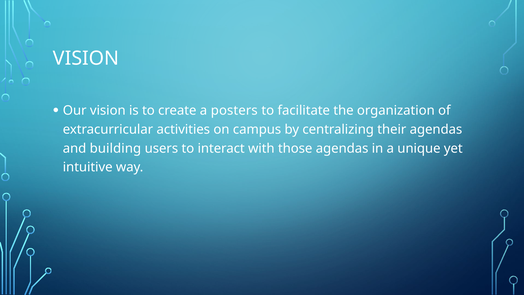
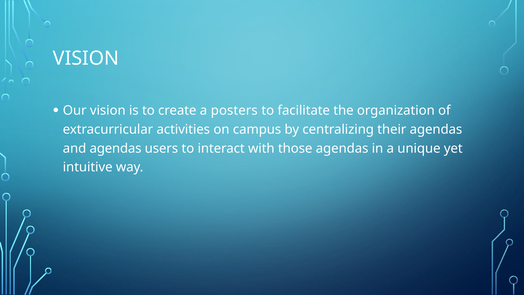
and building: building -> agendas (116, 148)
